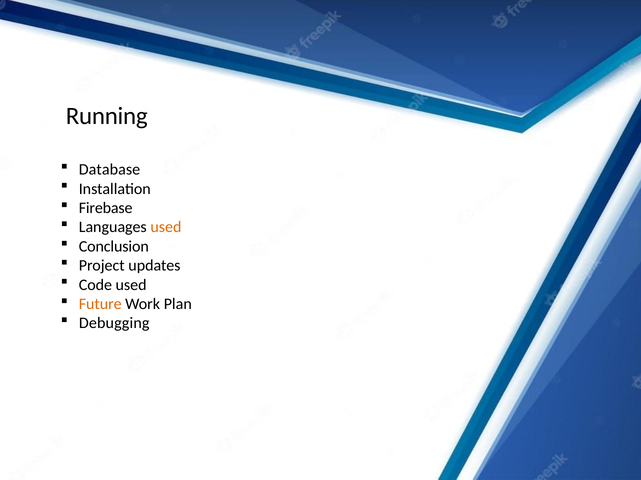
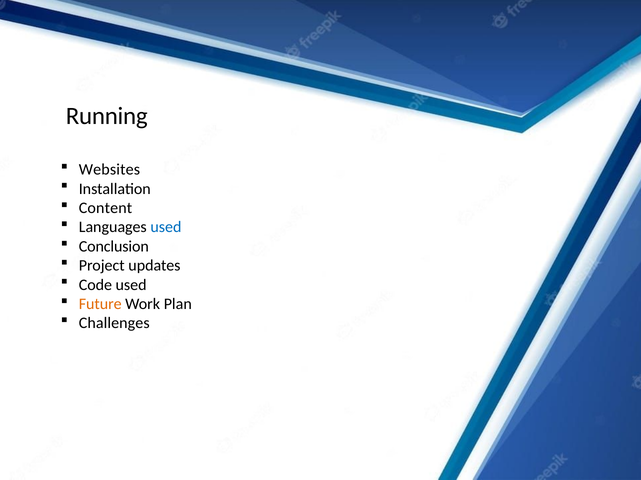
Database: Database -> Websites (109, 170)
Firebase: Firebase -> Content (105, 208)
used colour: orange -> blue (166, 228)
Debugging: Debugging -> Challenges (114, 324)
